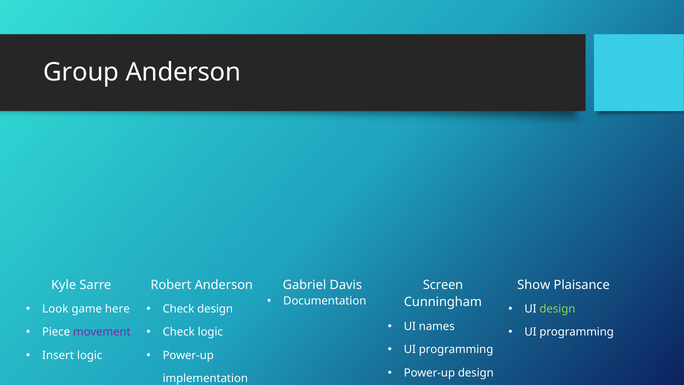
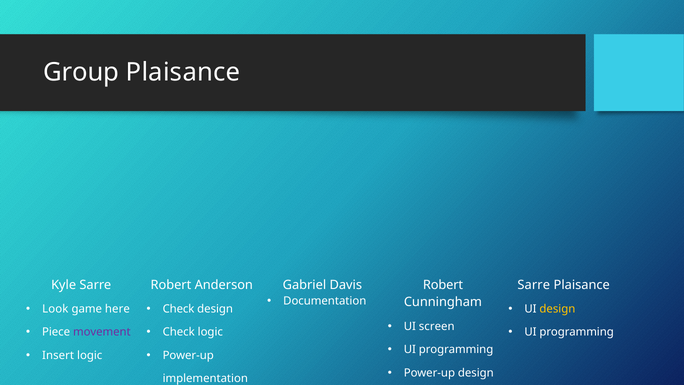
Group Anderson: Anderson -> Plaisance (183, 72)
Screen: Screen -> Robert (443, 285)
Show: Show -> Sarre (534, 285)
design colour: light green -> yellow (557, 309)
names: names -> screen (437, 326)
